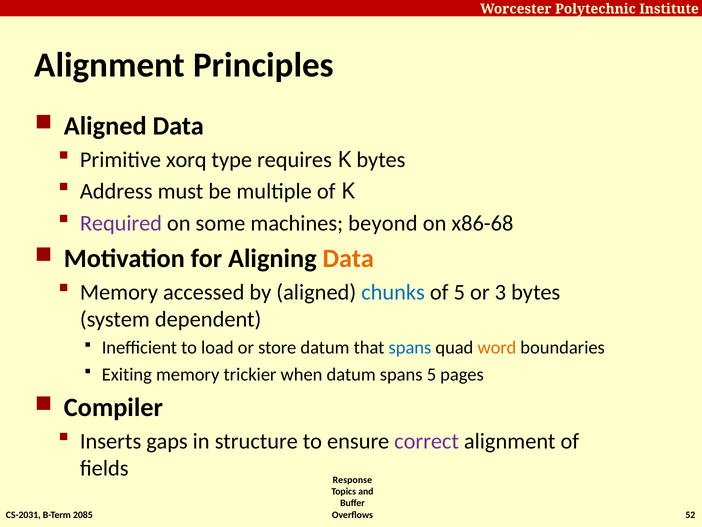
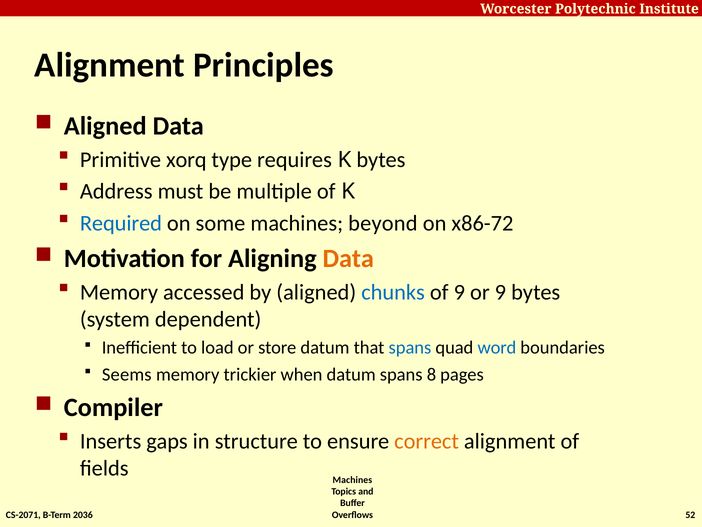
Required colour: purple -> blue (121, 223)
x86-68: x86-68 -> x86-72 (482, 223)
of 5: 5 -> 9 (459, 292)
or 3: 3 -> 9 (500, 292)
word colour: orange -> blue (497, 348)
Exiting: Exiting -> Seems (127, 374)
spans 5: 5 -> 8 (431, 374)
correct colour: purple -> orange (427, 441)
fields Response: Response -> Machines (352, 479)
CS-2031: CS-2031 -> CS-2071 (23, 514)
2085: 2085 -> 2036 (83, 514)
